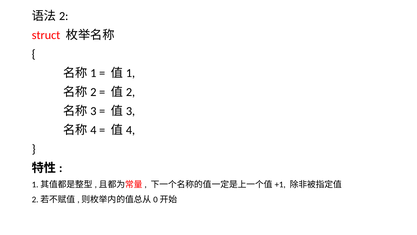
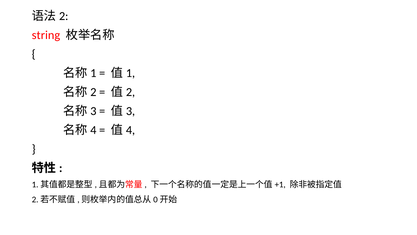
struct: struct -> string (46, 35)
